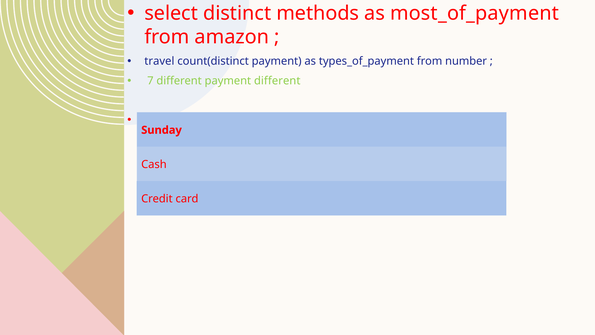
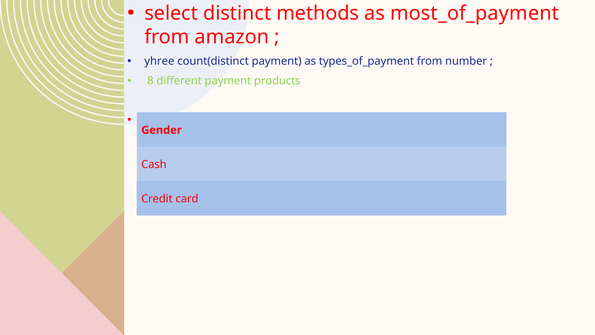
travel: travel -> yhree (159, 61)
7: 7 -> 8 (150, 81)
payment different: different -> products (277, 81)
Sunday: Sunday -> Gender (161, 130)
